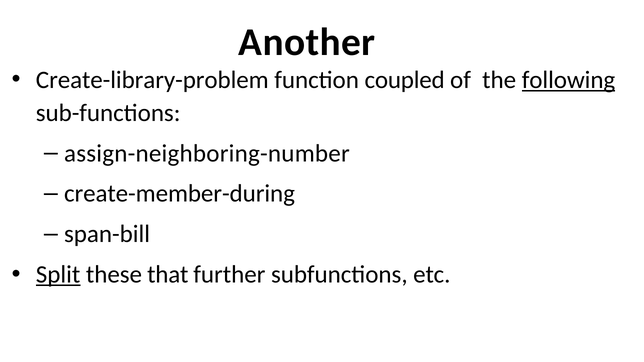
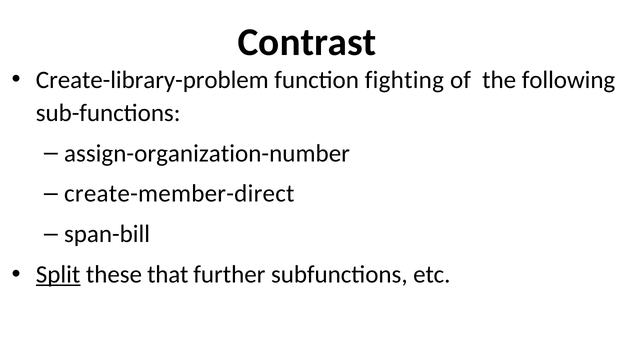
Another: Another -> Contrast (307, 42)
coupled: coupled -> fighting (404, 80)
following underline: present -> none (569, 80)
assign-neighboring-number: assign-neighboring-number -> assign-organization-number (207, 153)
create-member-during: create-member-during -> create-member-direct (179, 194)
